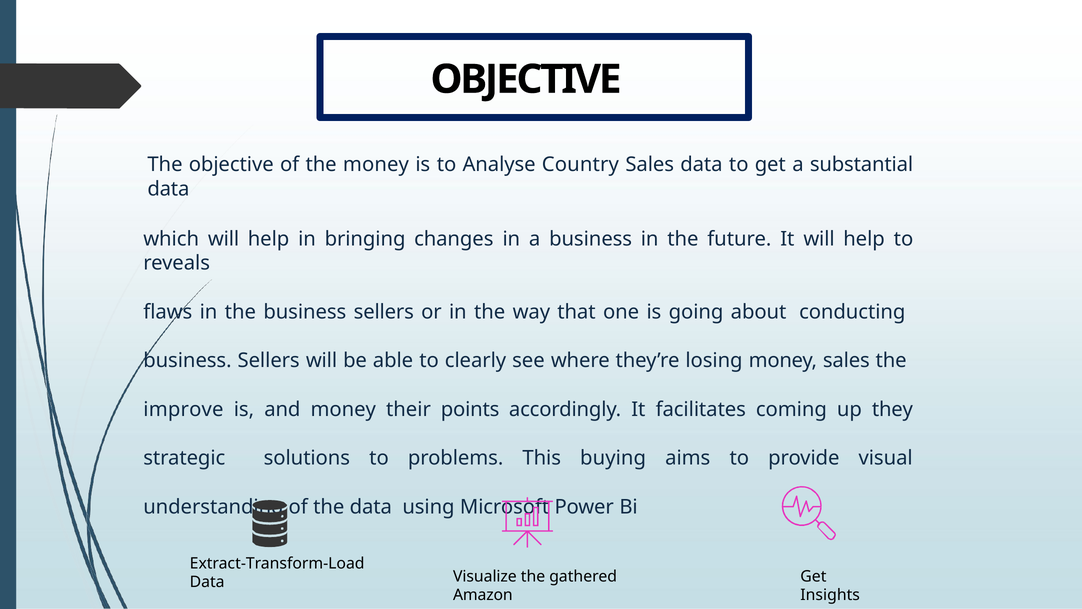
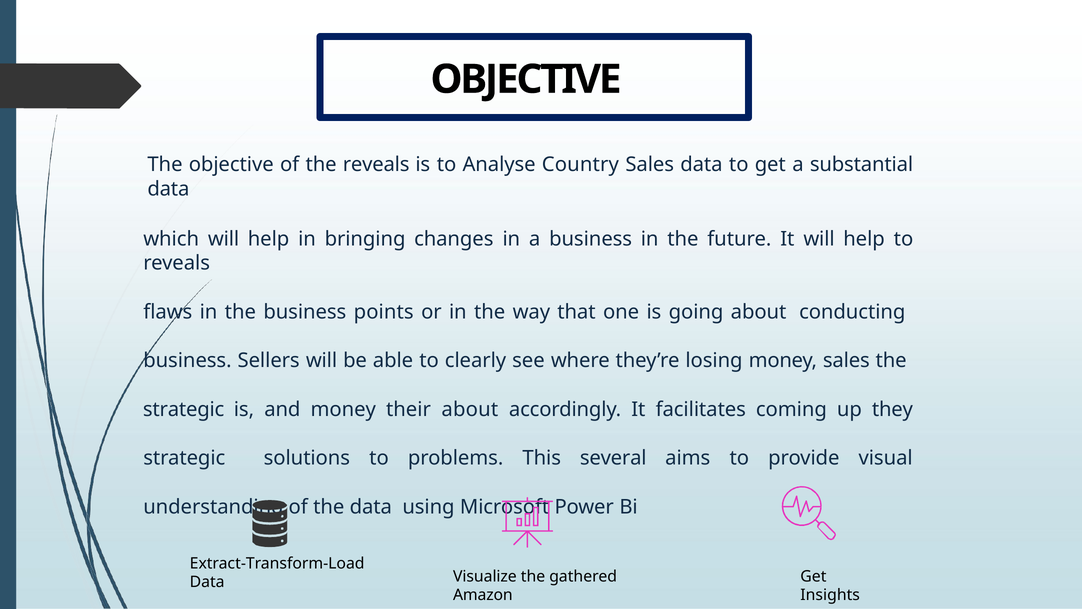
the money: money -> reveals (376, 165)
the business sellers: sellers -> points (384, 312)
improve: improve -> strategic (184, 409)
their points: points -> about (470, 409)
buying: buying -> several (613, 458)
